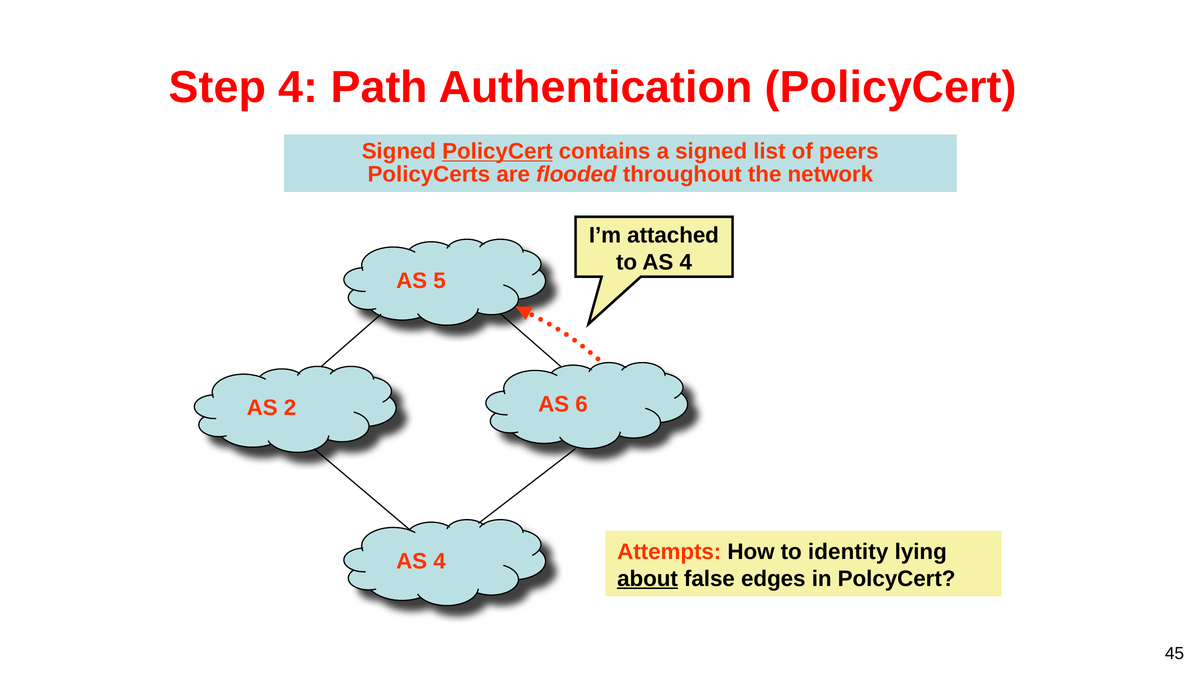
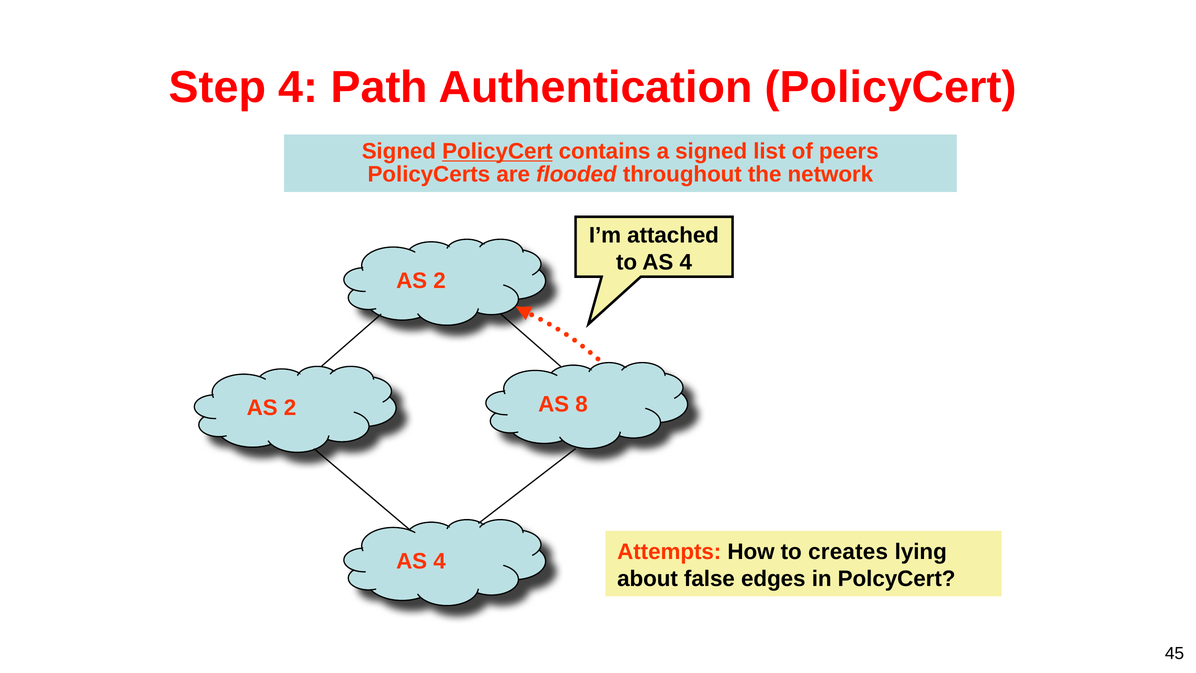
5: 5 -> 2 (440, 281)
6: 6 -> 8 (582, 404)
identity: identity -> creates (848, 552)
about underline: present -> none (648, 578)
